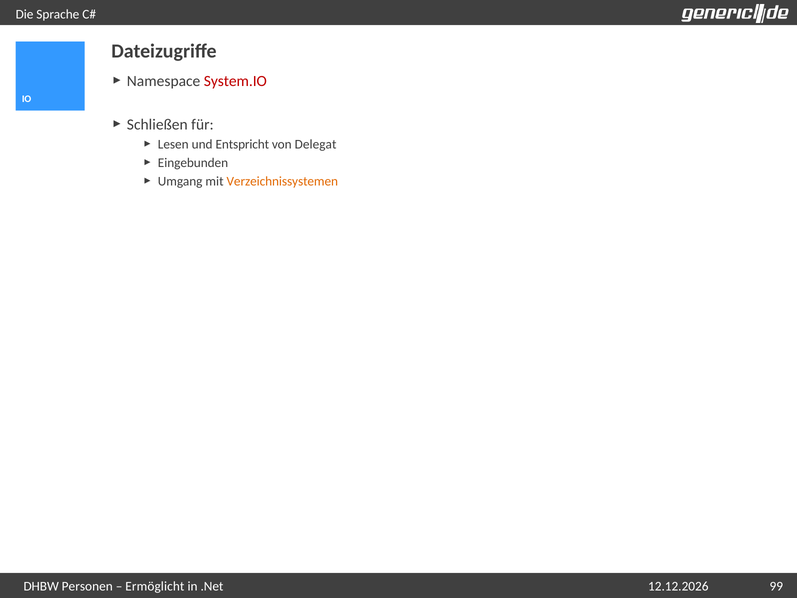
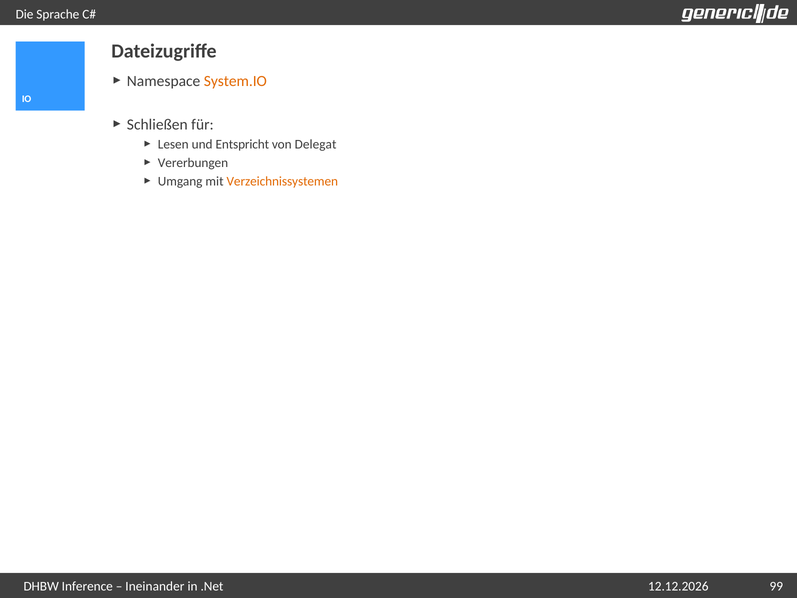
System.IO colour: red -> orange (235, 81)
Eingebunden: Eingebunden -> Vererbungen (193, 163)
Personen: Personen -> Inference (87, 586)
Ermöglicht: Ermöglicht -> Ineinander (155, 586)
